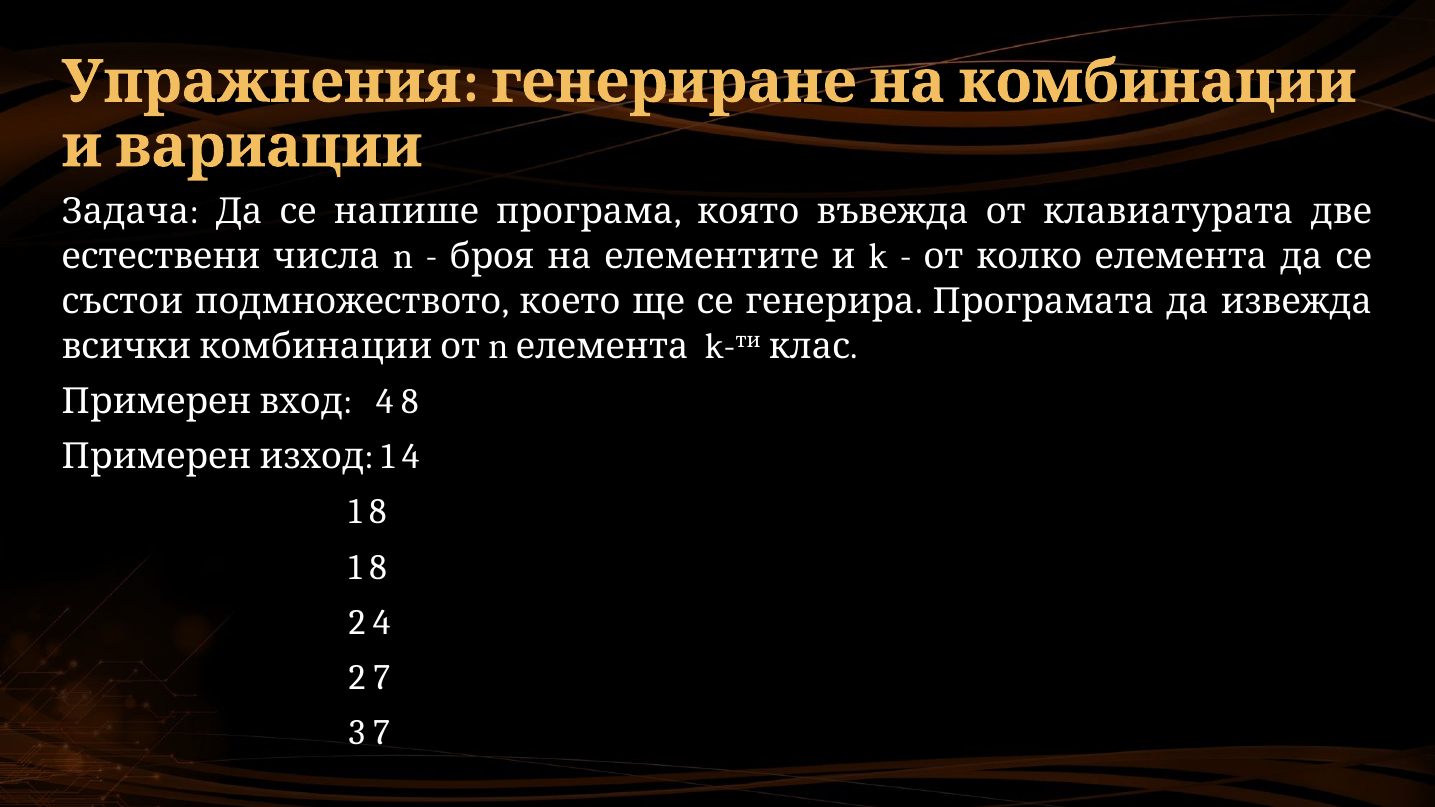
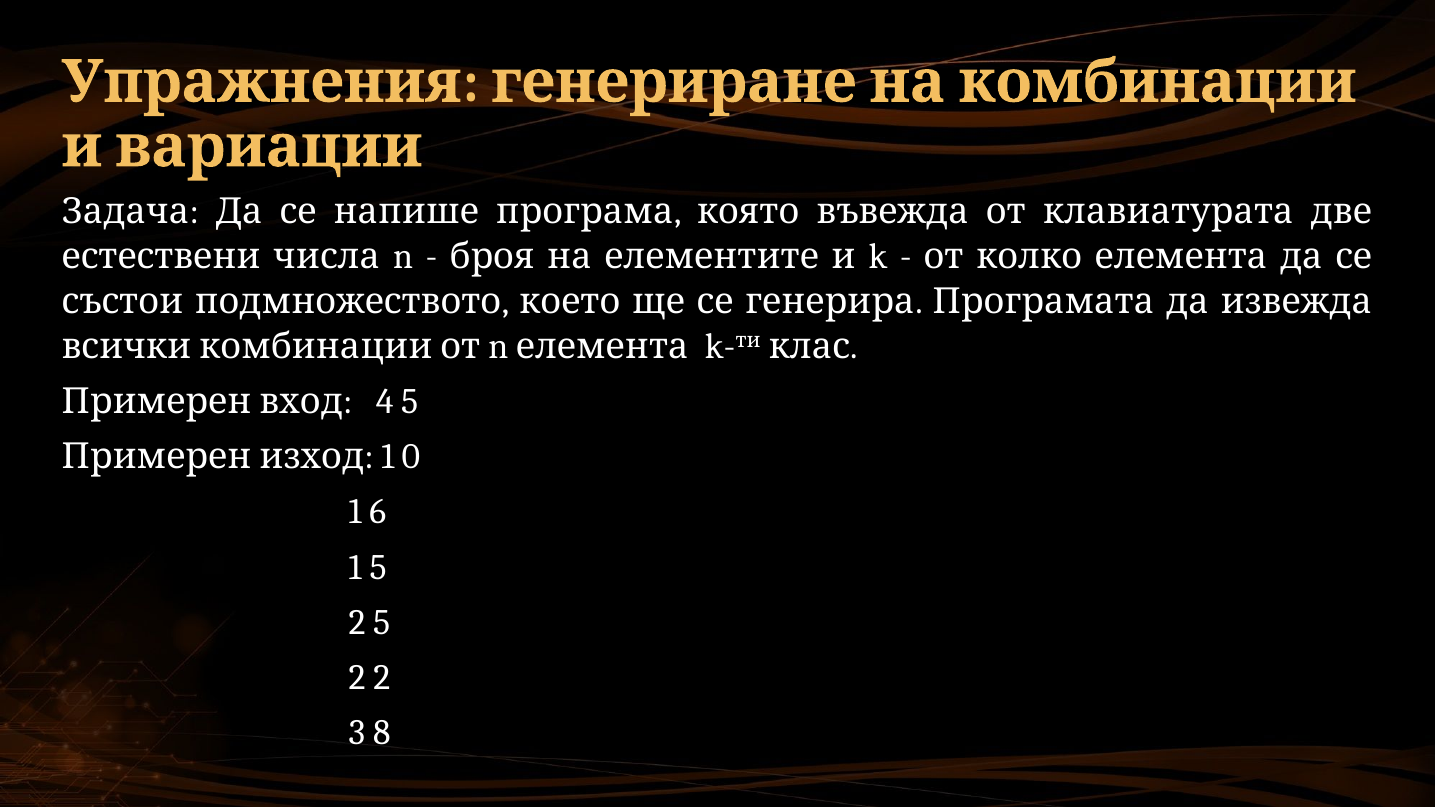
4 8: 8 -> 5 (410, 402)
1 4: 4 -> 0 (411, 457)
8: 8 -> 6 (378, 512)
8: 8 -> 5 (378, 567)
2 4: 4 -> 5 (382, 623)
2 7: 7 -> 2 (382, 678)
3 7: 7 -> 8 (382, 733)
